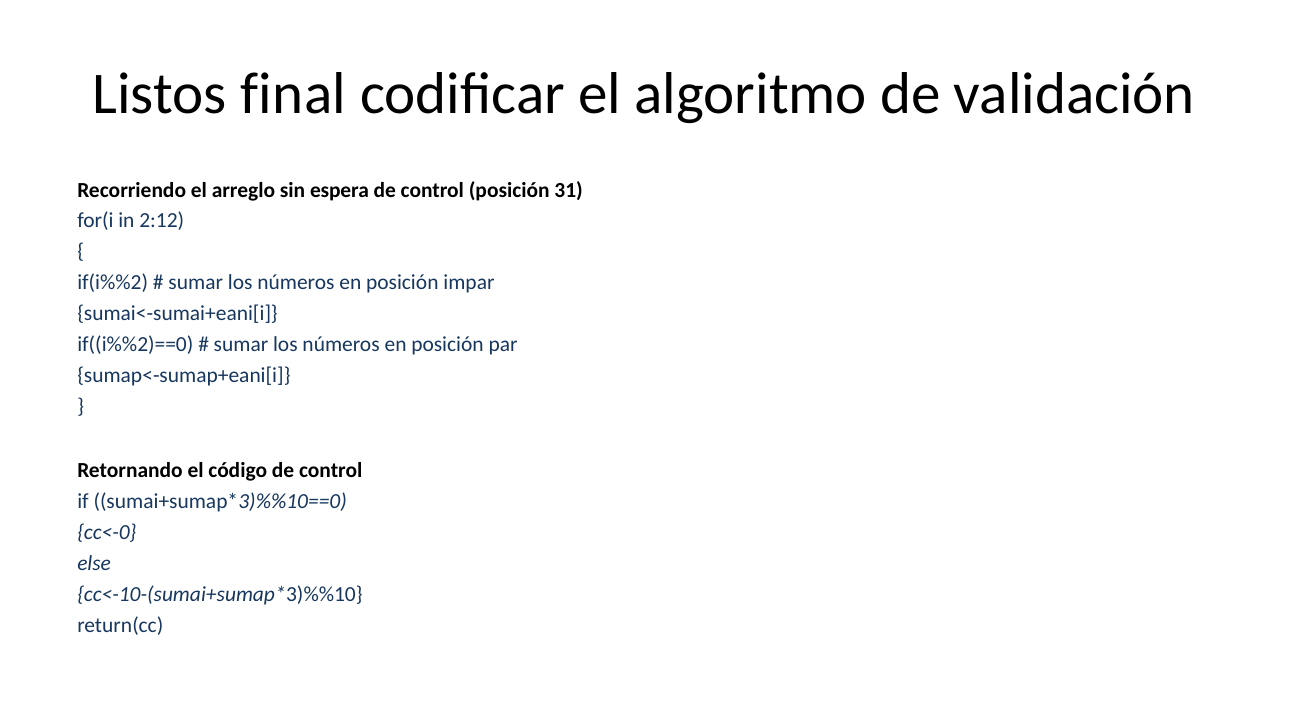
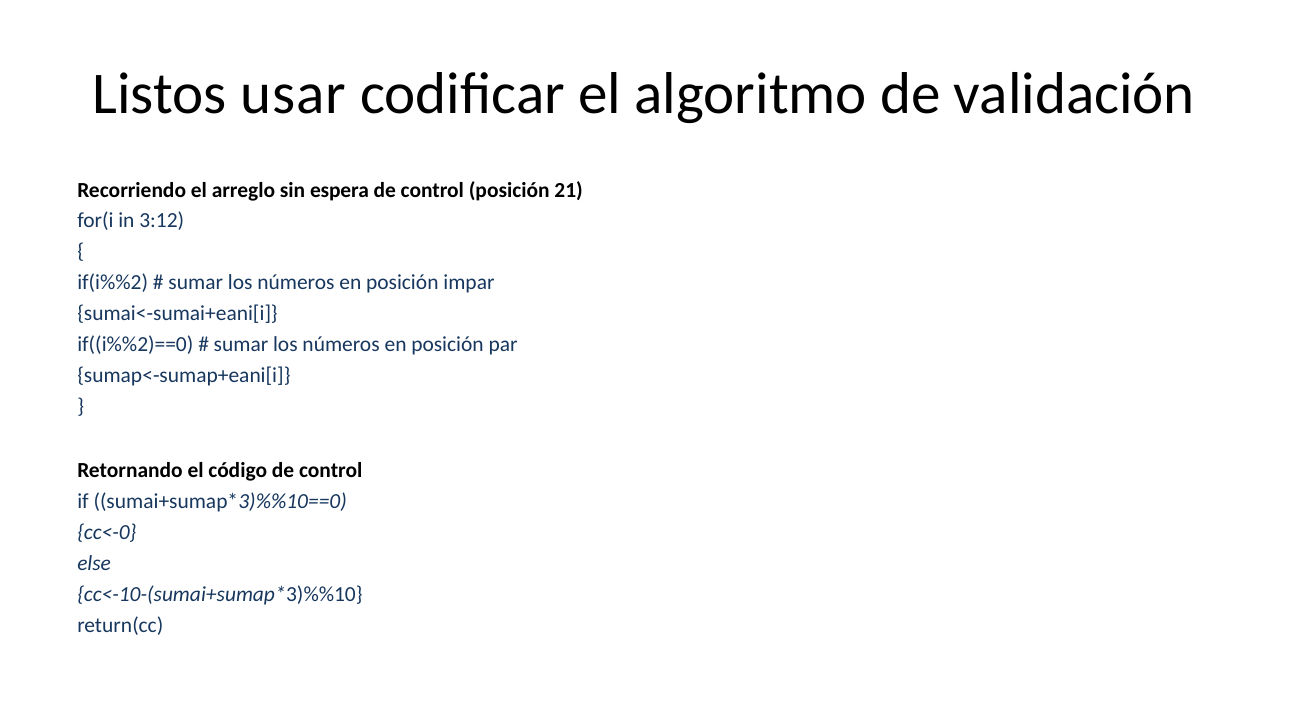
final: final -> usar (293, 94)
31: 31 -> 21 (569, 190)
2:12: 2:12 -> 3:12 (162, 221)
